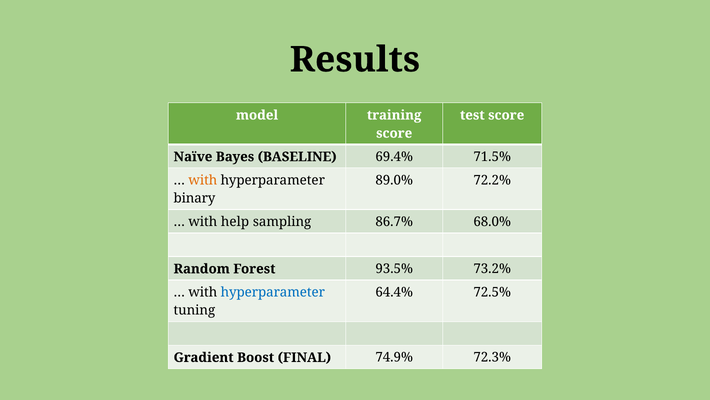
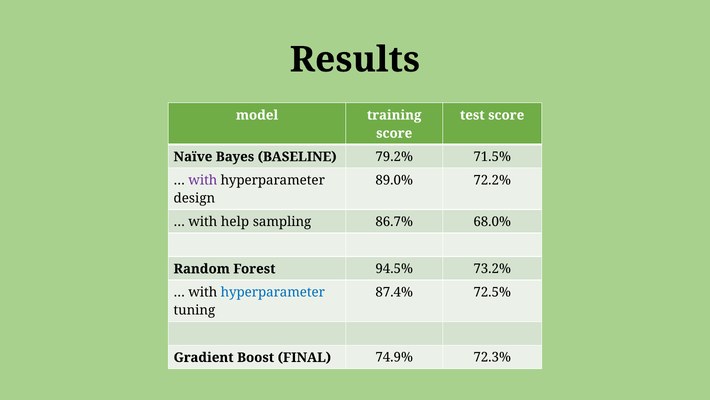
69.4%: 69.4% -> 79.2% (394, 157)
with colour: orange -> purple (203, 180)
binary: binary -> design (194, 198)
93.5%: 93.5% -> 94.5% (394, 269)
64.4%: 64.4% -> 87.4% (394, 292)
